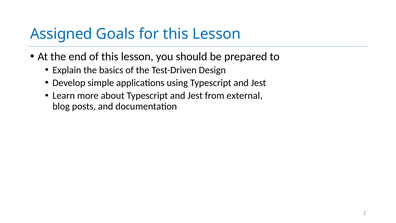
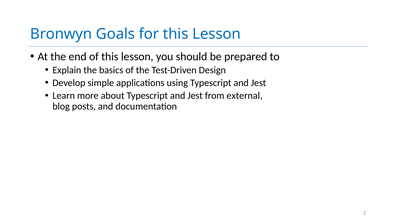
Assigned: Assigned -> Bronwyn (61, 34)
